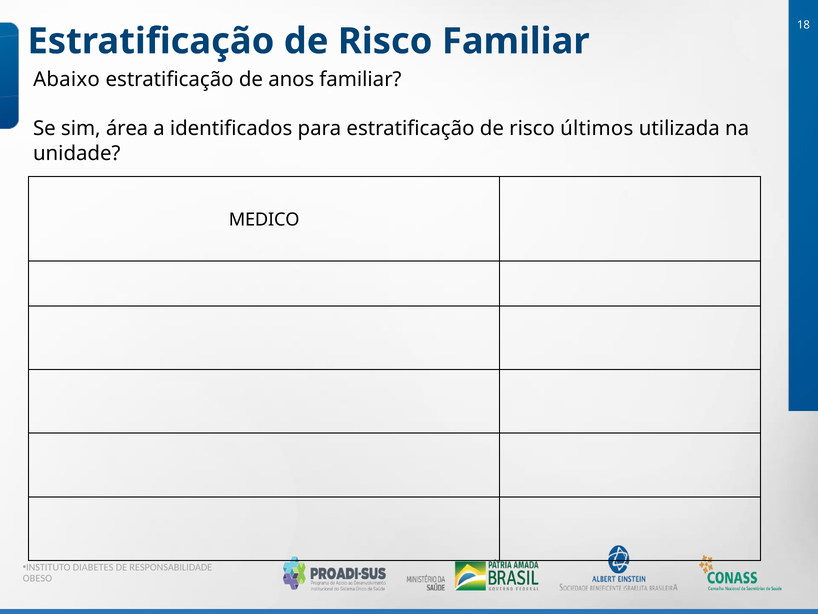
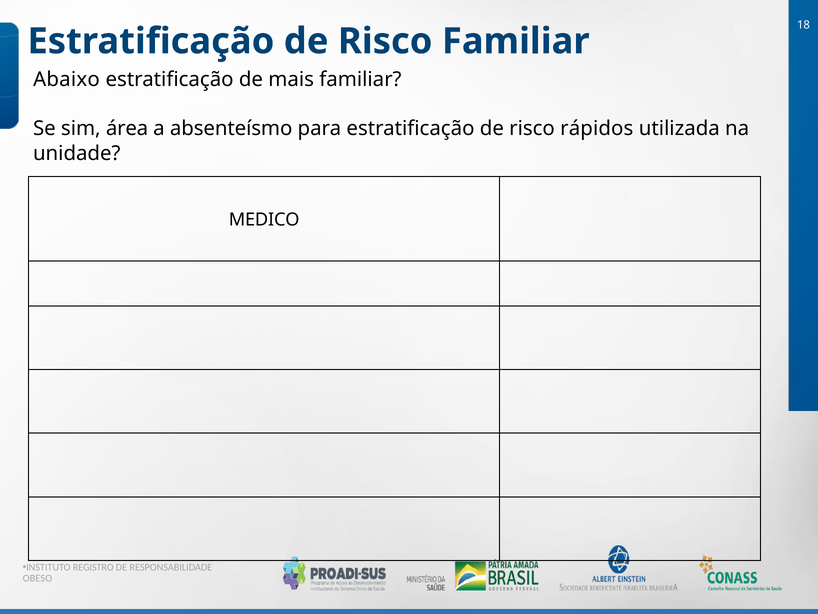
anos: anos -> mais (291, 80)
identificados: identificados -> absenteísmo (231, 129)
últimos: últimos -> rápidos (597, 129)
DIABETES: DIABETES -> REGISTRO (93, 567)
